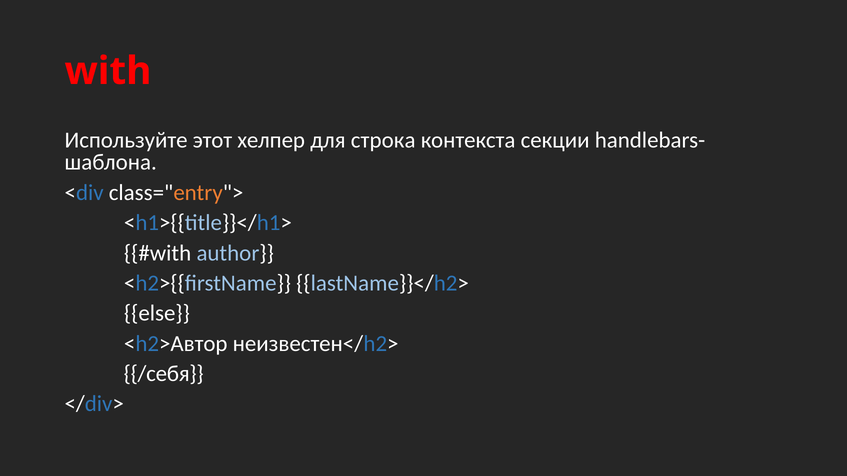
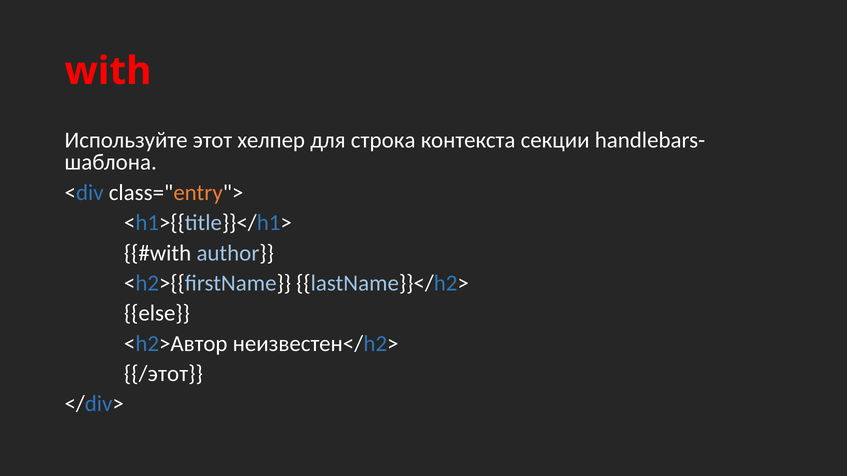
/себя: /себя -> /этот (163, 374)
